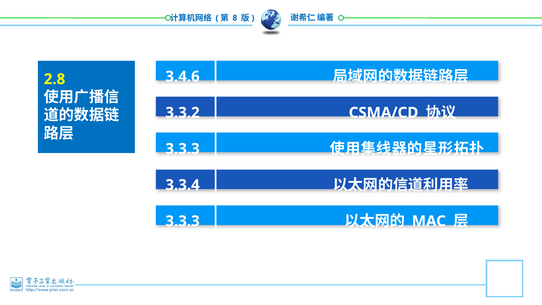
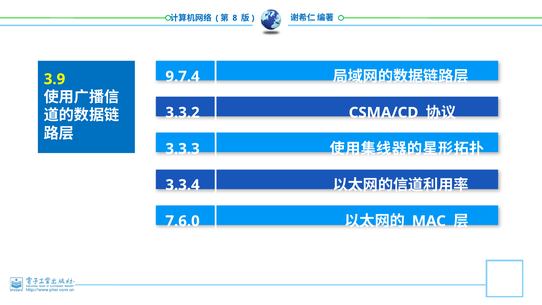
3.4.6: 3.4.6 -> 9.7.4 (183, 77)
2.8: 2.8 -> 3.9 (55, 79)
3.3.3: 3.3.3 -> 7.6.0 (183, 221)
